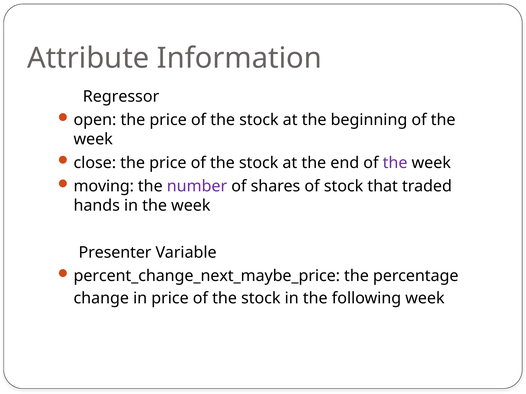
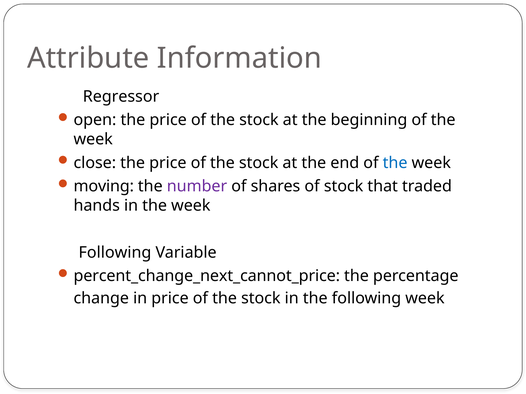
the colour: purple -> blue (395, 163)
Presenter: Presenter -> Following (115, 253)
percent_change_next_maybe_price: percent_change_next_maybe_price -> percent_change_next_cannot_price (207, 276)
